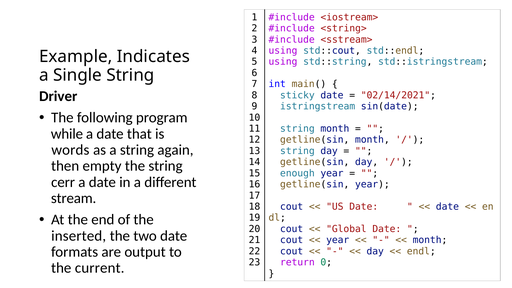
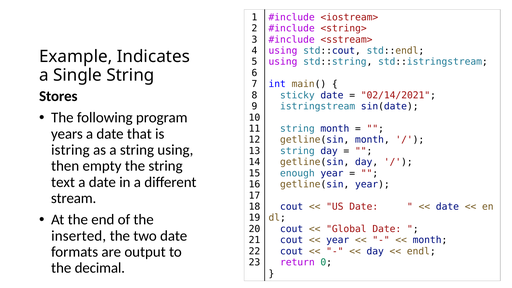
Driver: Driver -> Stores (58, 96)
while: while -> years (67, 134)
words: words -> istring (70, 150)
string again: again -> using (175, 150)
cerr: cerr -> text (63, 182)
current: current -> decimal (100, 268)
